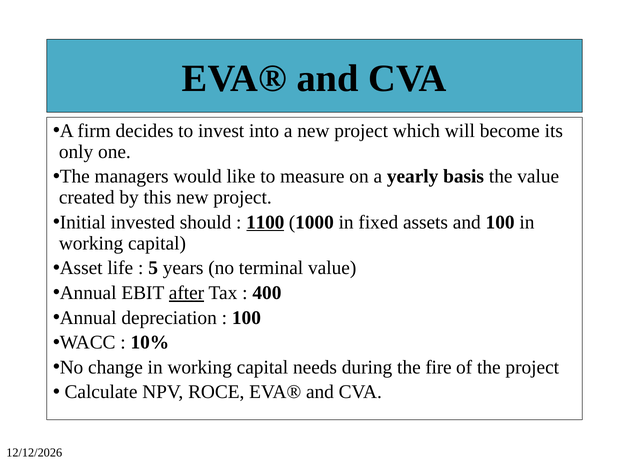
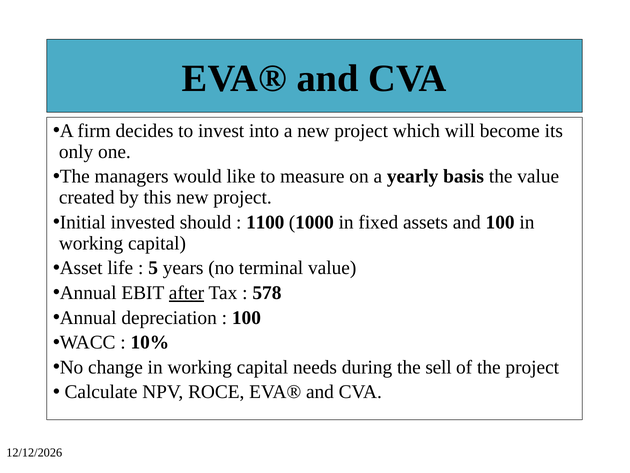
1100 underline: present -> none (265, 222)
400: 400 -> 578 (267, 293)
fire: fire -> sell (438, 367)
